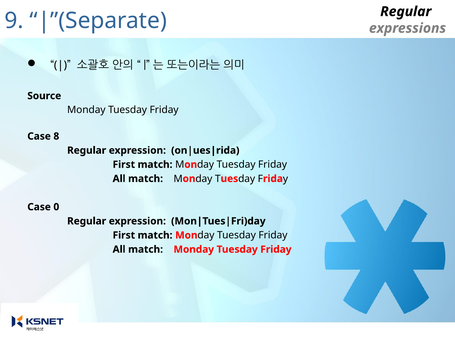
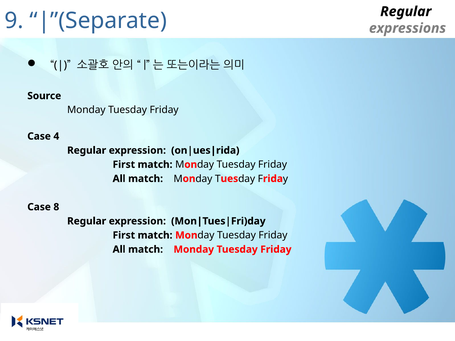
8: 8 -> 4 (56, 136)
0: 0 -> 8 (56, 207)
